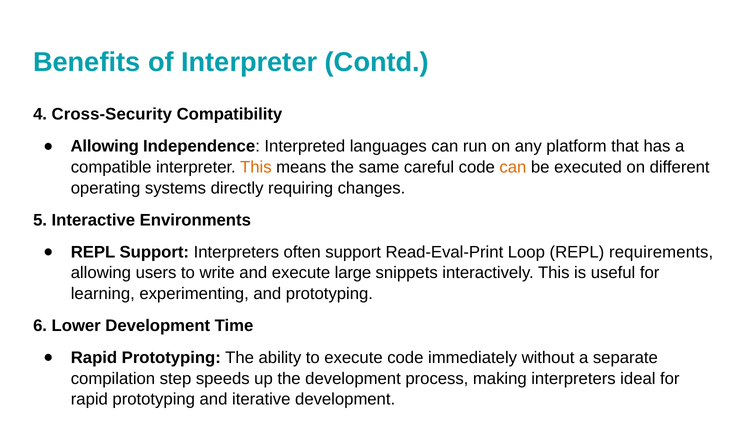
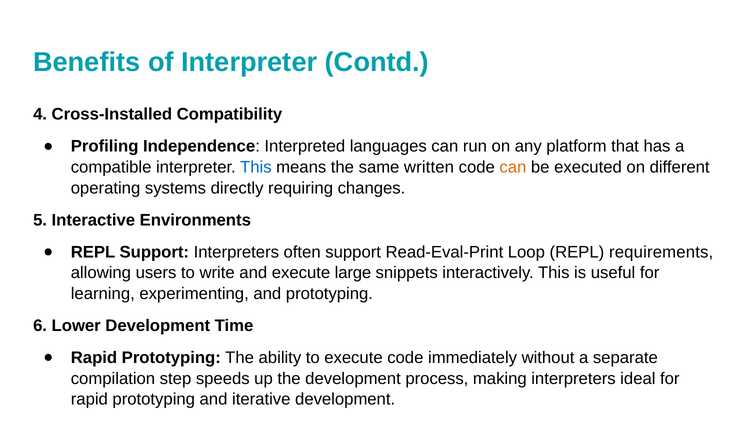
Cross-Security: Cross-Security -> Cross-Installed (112, 114)
Allowing: Allowing -> Profiling (105, 146)
This colour: orange -> blue (256, 167)
careful: careful -> written (429, 167)
